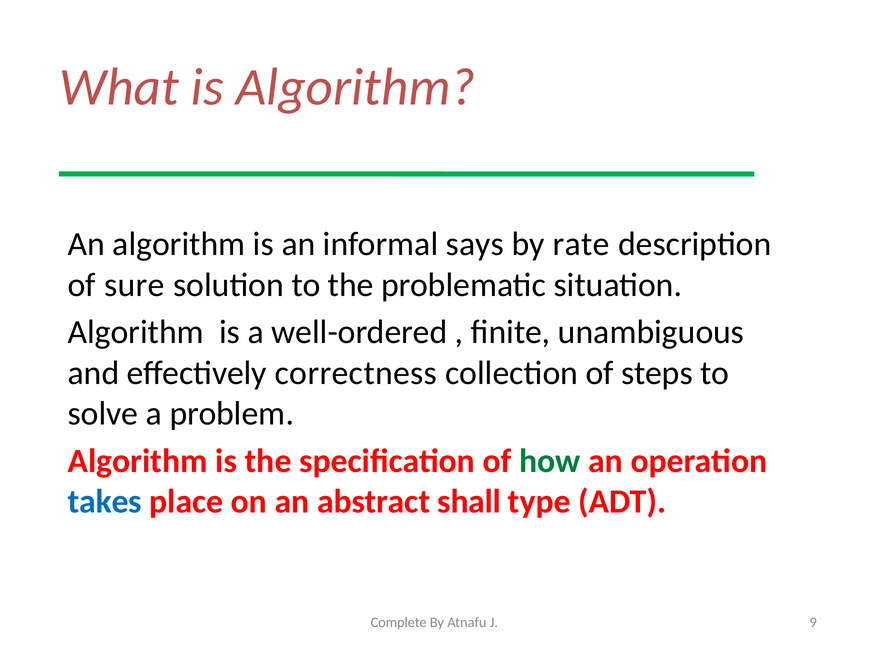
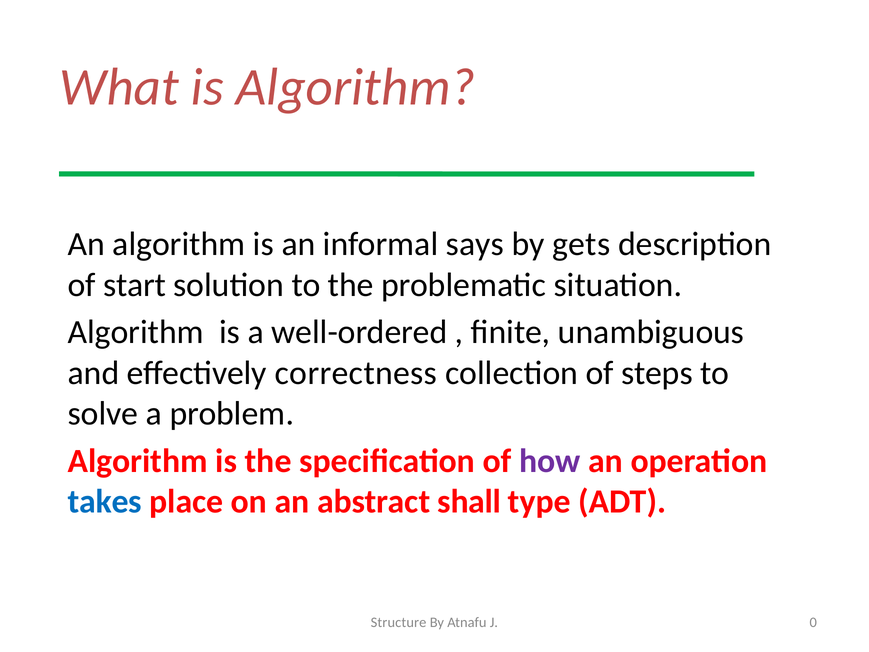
rate: rate -> gets (581, 244)
sure: sure -> start (135, 285)
how colour: green -> purple (550, 461)
Complete: Complete -> Structure (399, 622)
9: 9 -> 0 (813, 622)
